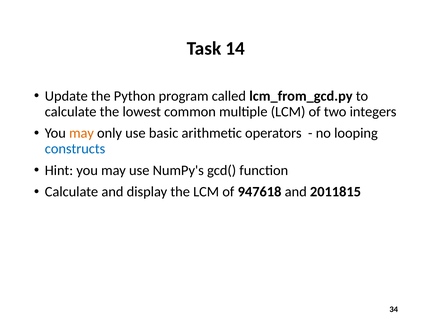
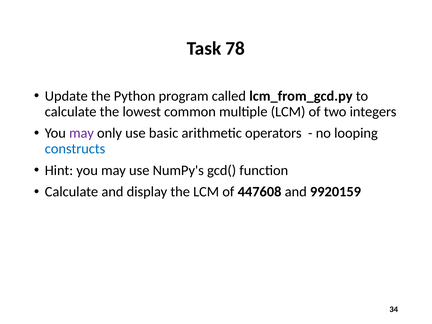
14: 14 -> 78 (235, 48)
may colour: orange -> purple (82, 133)
947618: 947618 -> 447608 (260, 192)
2011815: 2011815 -> 9920159 (336, 192)
